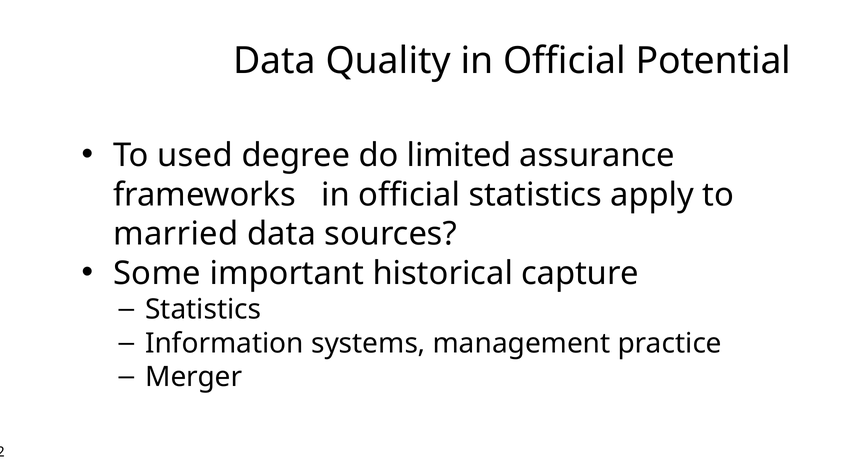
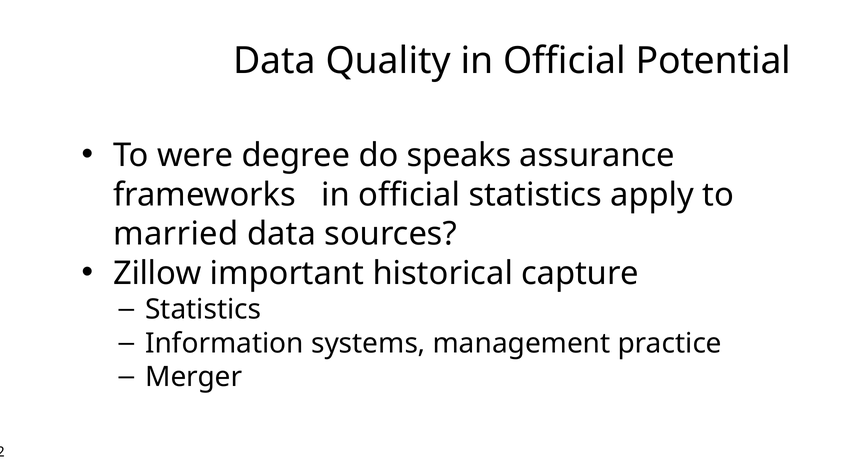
used: used -> were (195, 155)
limited: limited -> speaks (459, 155)
Some: Some -> Zillow (157, 273)
